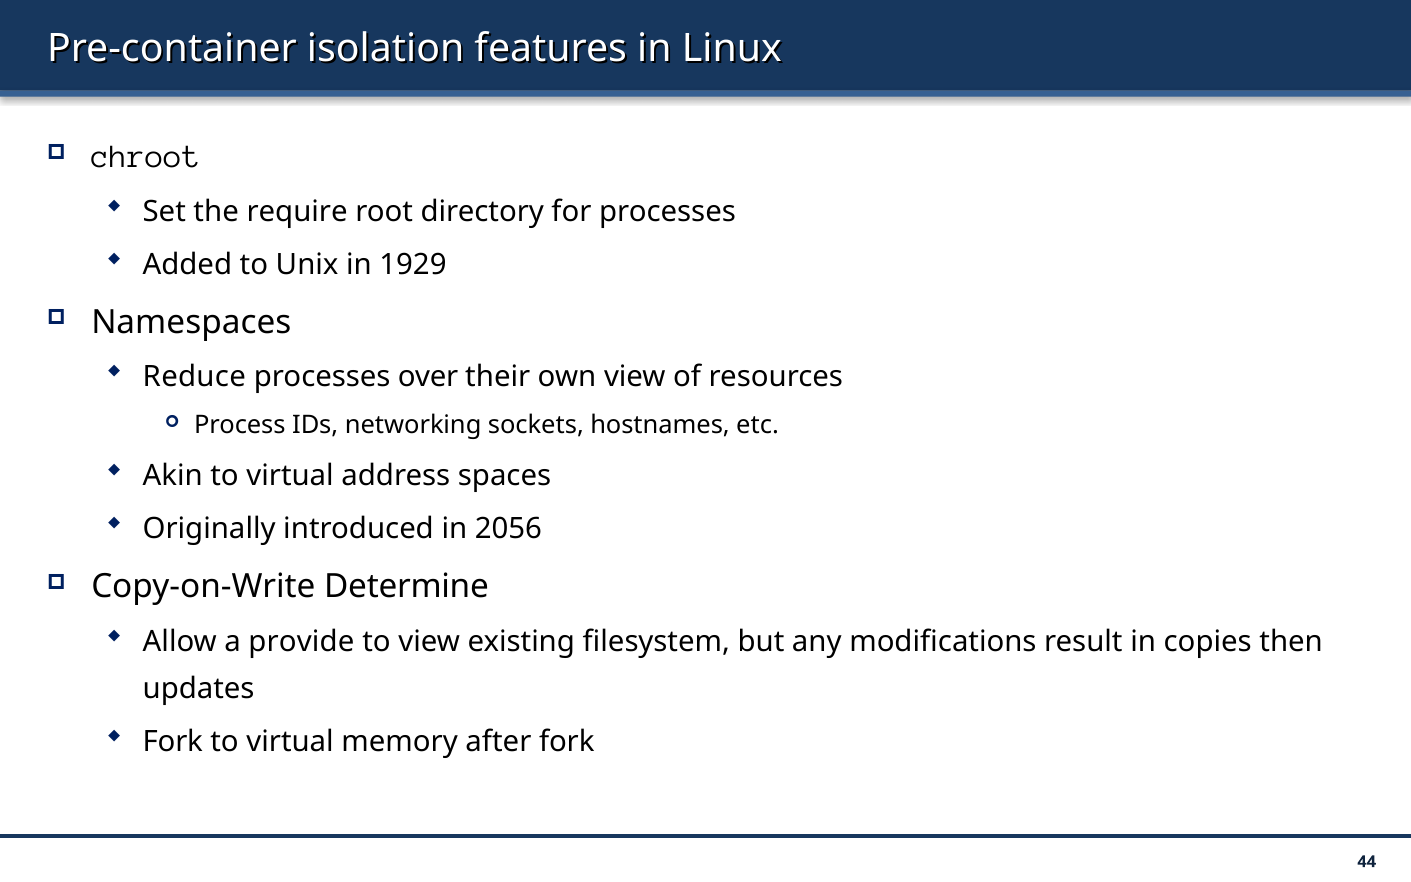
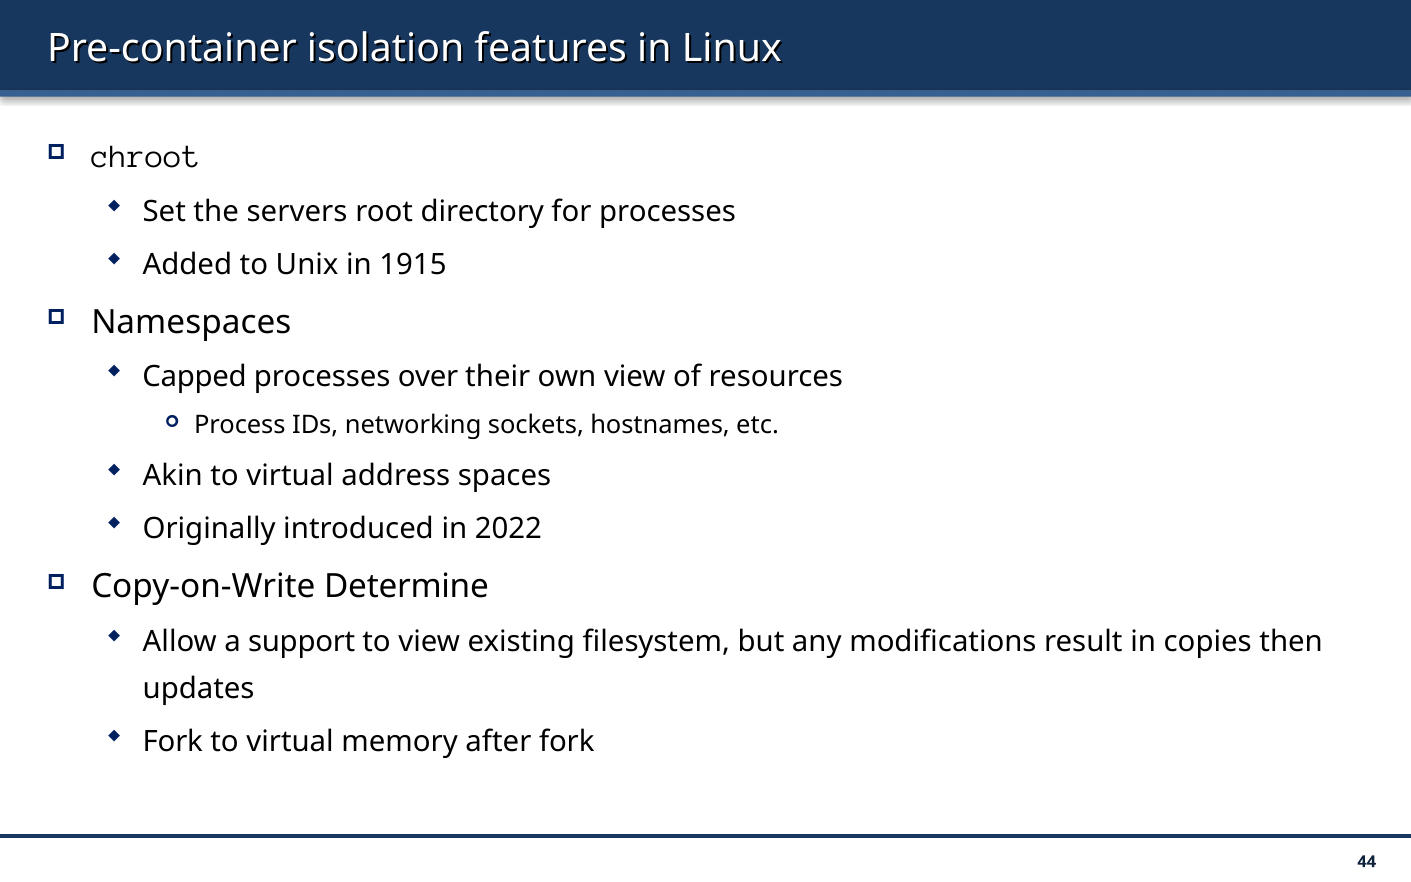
require: require -> servers (297, 212)
1929: 1929 -> 1915 (413, 264)
Reduce: Reduce -> Capped (195, 377)
2056: 2056 -> 2022 (508, 529)
provide: provide -> support (302, 642)
